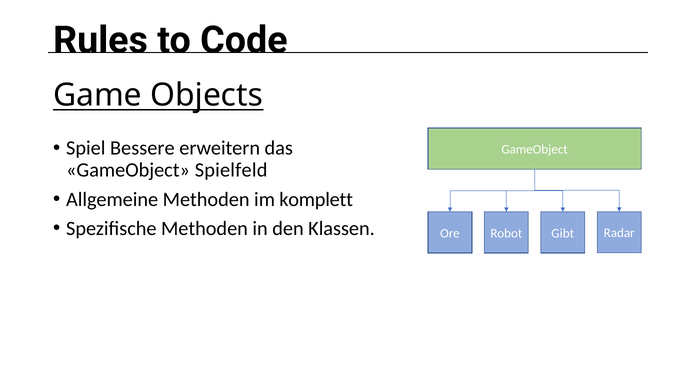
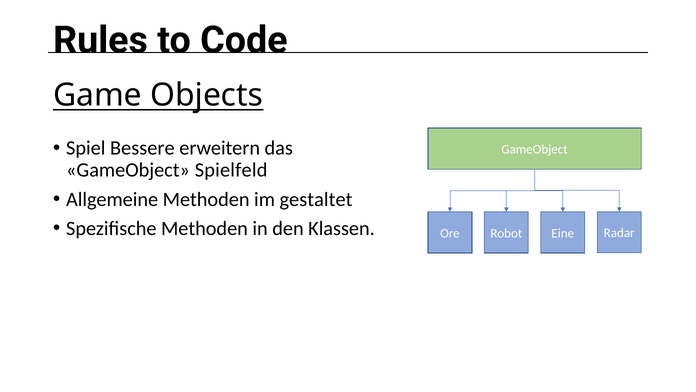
komplett: komplett -> gestaltet (316, 199)
Gibt: Gibt -> Eine (563, 233)
